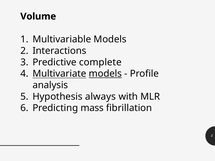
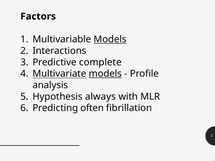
Volume: Volume -> Factors (38, 16)
Models underline: none -> present (110, 39)
mass: mass -> often (92, 108)
